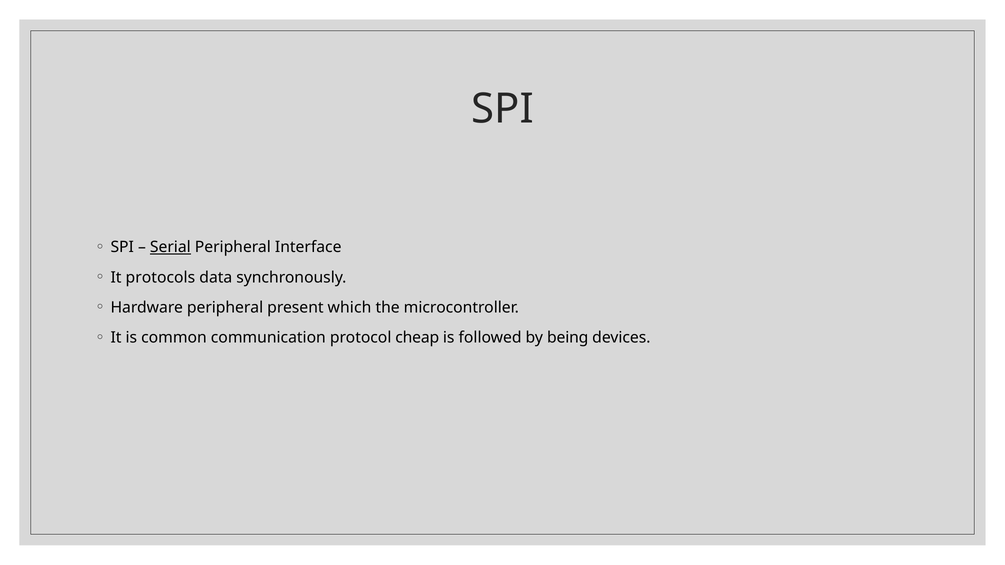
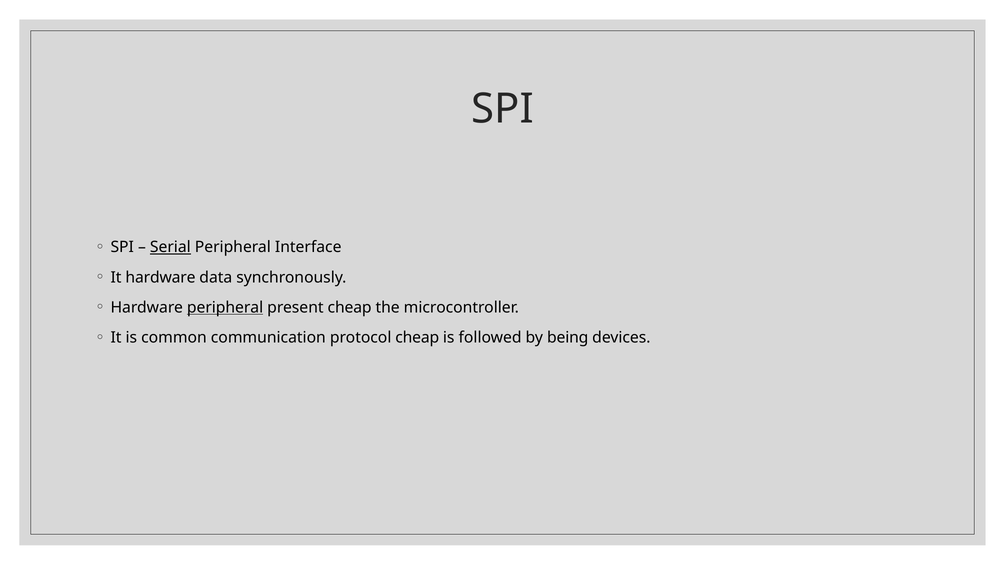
It protocols: protocols -> hardware (160, 278)
peripheral underline: none -> present (225, 308)
present which: which -> cheap (350, 308)
